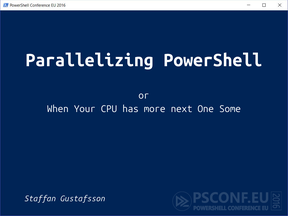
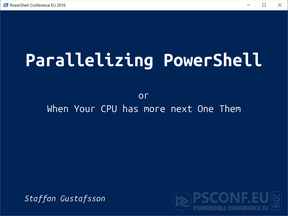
Some: Some -> Them (230, 109)
